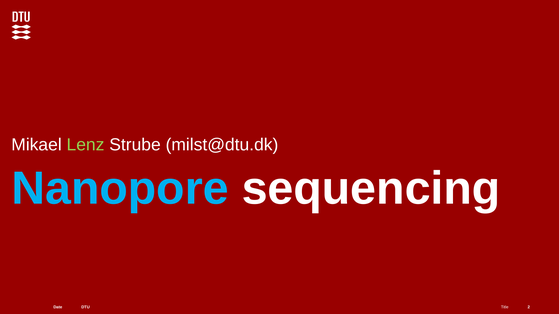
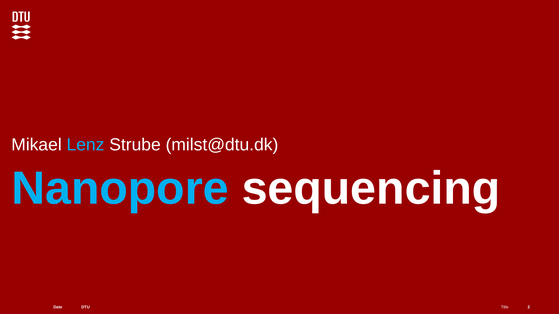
Lenz colour: light green -> light blue (86, 145)
